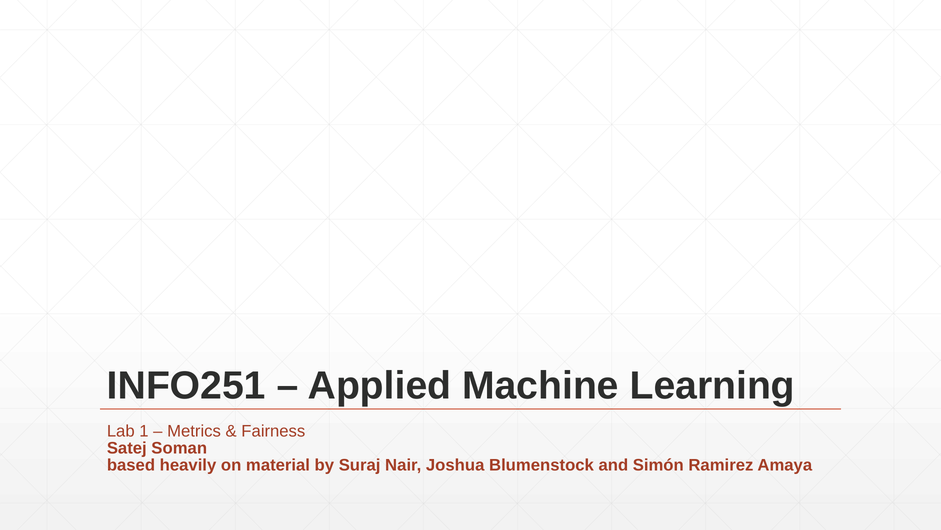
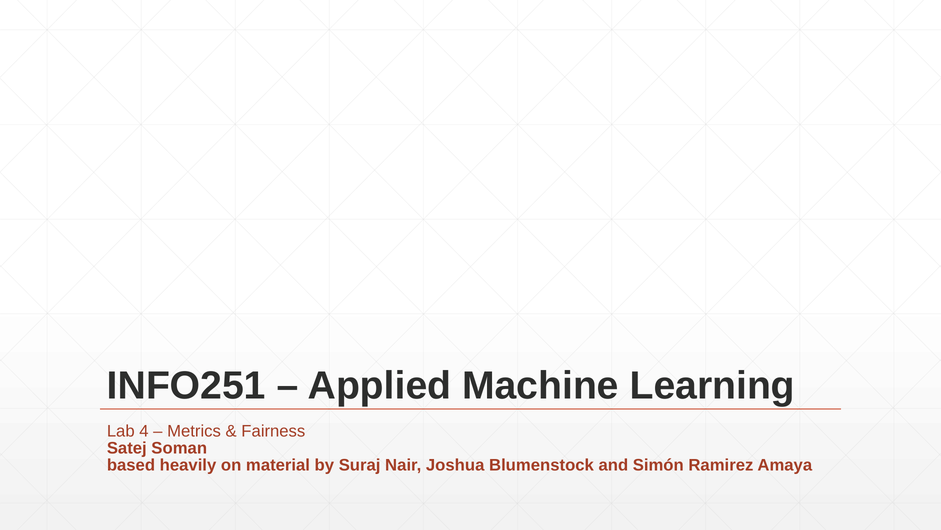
1: 1 -> 4 (144, 431)
